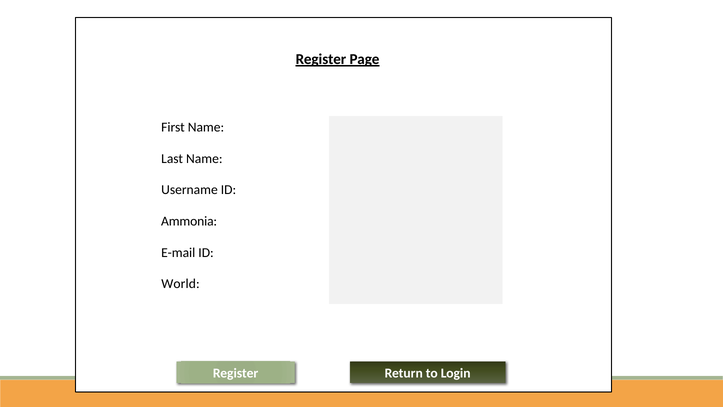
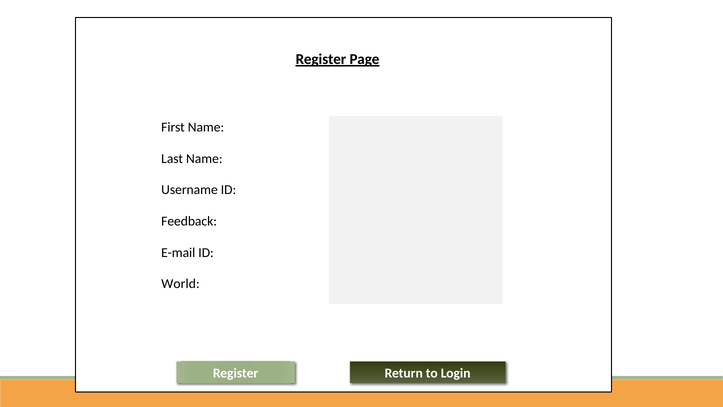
Ammonia: Ammonia -> Feedback (189, 221)
